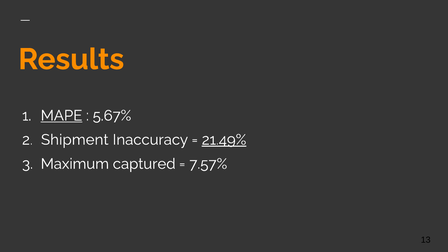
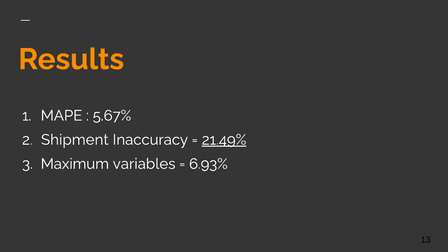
MAPE underline: present -> none (62, 116)
captured: captured -> variables (144, 164)
7.57%: 7.57% -> 6.93% (208, 164)
